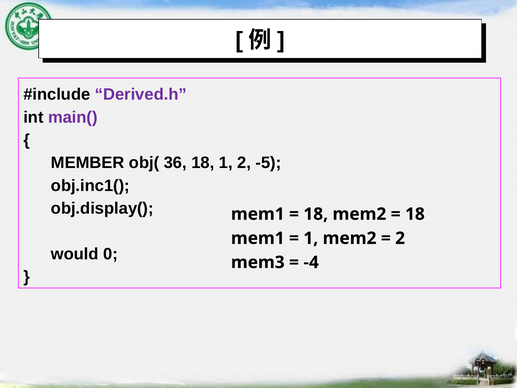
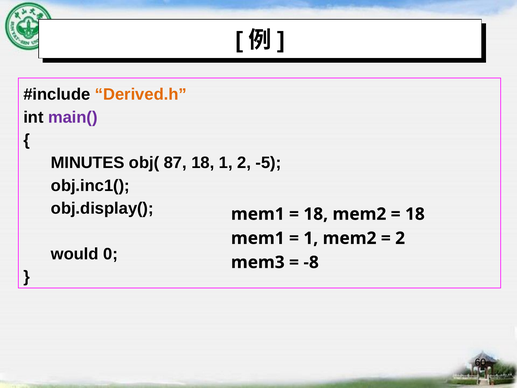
Derived.h colour: purple -> orange (141, 94)
MEMBER: MEMBER -> MINUTES (88, 163)
36: 36 -> 87 (175, 163)
-4: -4 -> -8 (311, 262)
